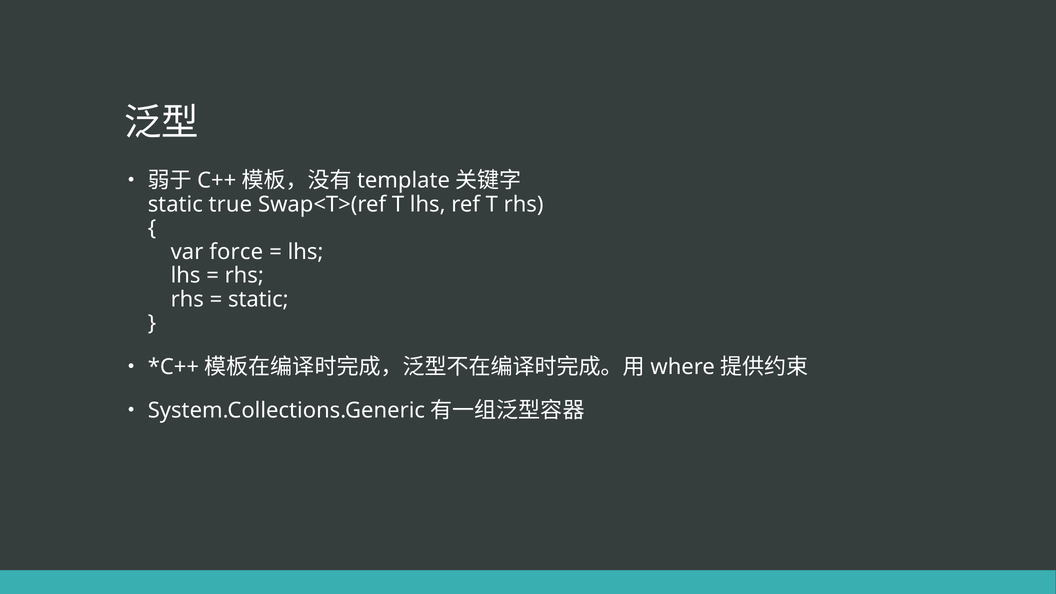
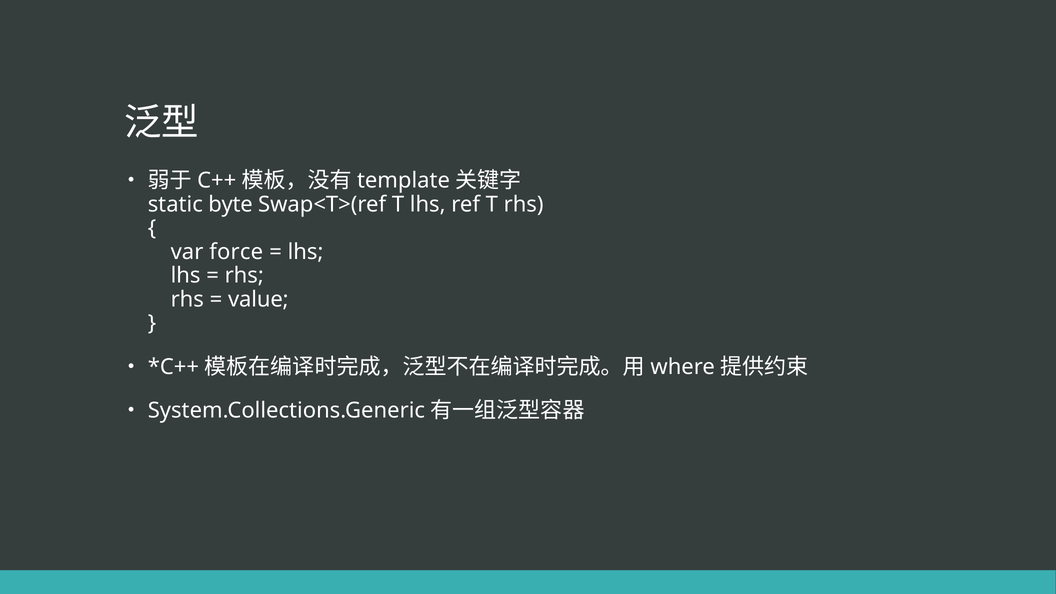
true: true -> byte (231, 204)
static: static -> value (258, 299)
